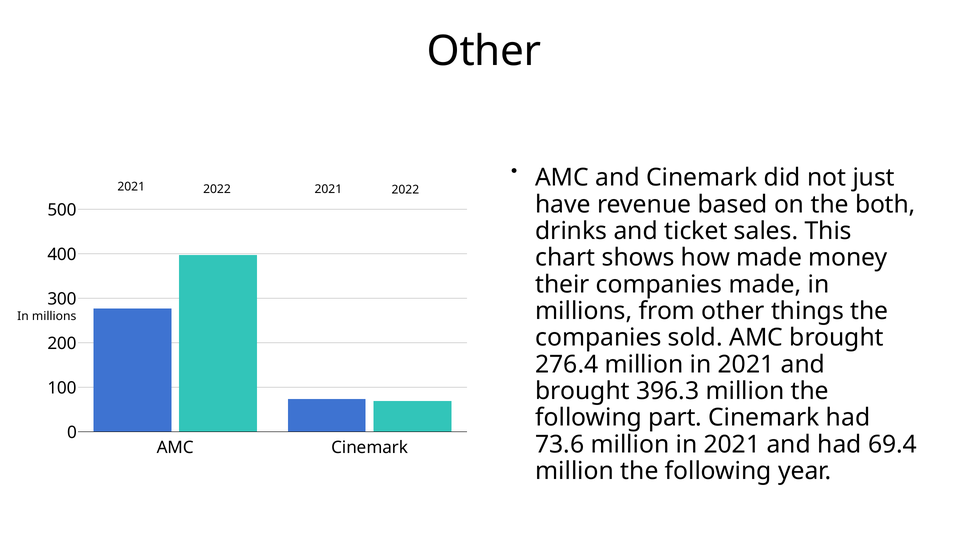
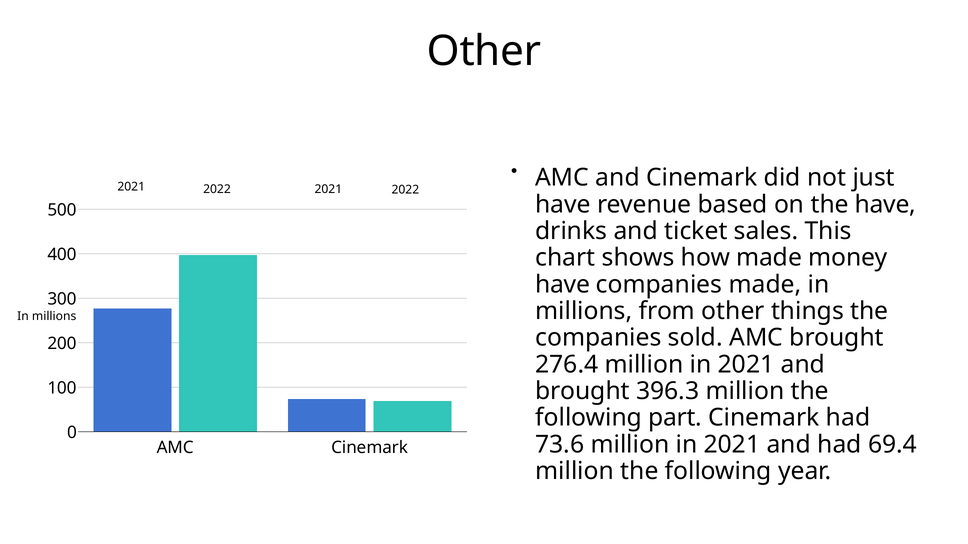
the both: both -> have (885, 205)
their: their -> have (563, 285)
